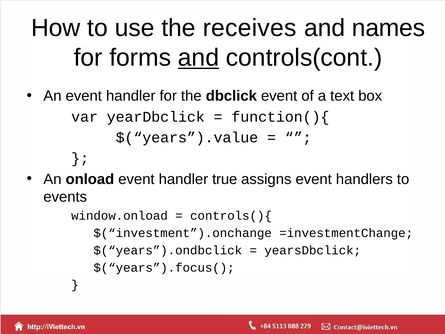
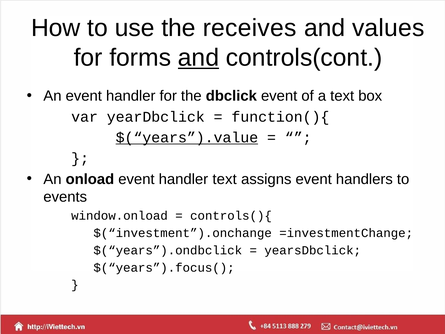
names: names -> values (388, 28)
$(“years”).value underline: none -> present (187, 138)
handler true: true -> text (225, 179)
